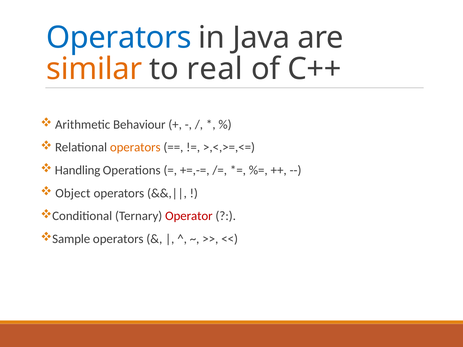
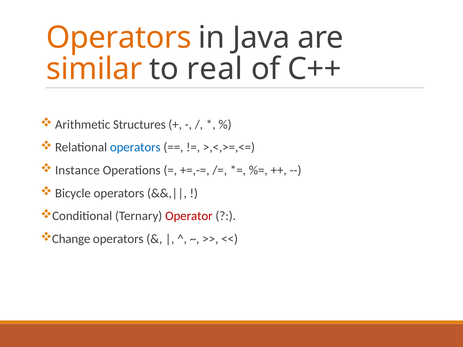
Operators colour: blue -> orange (119, 38)
Behaviour: Behaviour -> Structures (139, 125)
operators colour: orange -> blue (135, 148)
Handling: Handling -> Instance (77, 170)
Object: Object -> Bicycle (73, 193)
Sample: Sample -> Change (71, 239)
